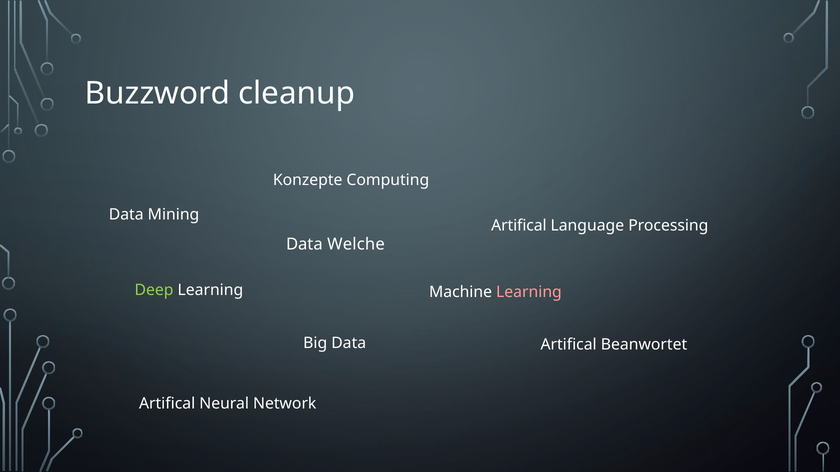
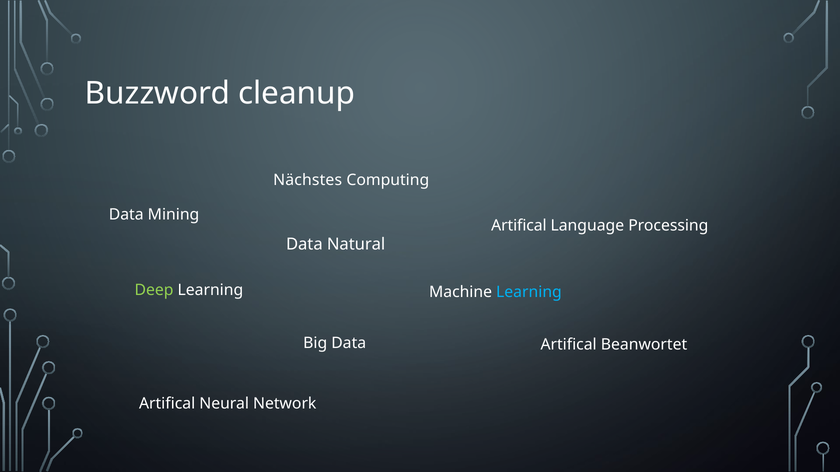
Konzepte: Konzepte -> Nächstes (308, 180)
Welche: Welche -> Natural (356, 245)
Learning colour: pink -> light blue (529, 293)
